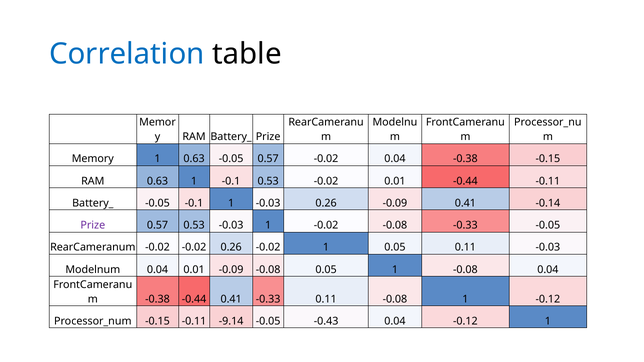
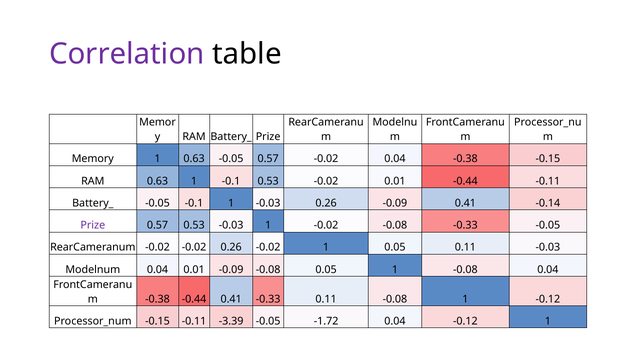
Correlation colour: blue -> purple (127, 54)
-9.14: -9.14 -> -3.39 (231, 321)
-0.43: -0.43 -> -1.72 (326, 321)
